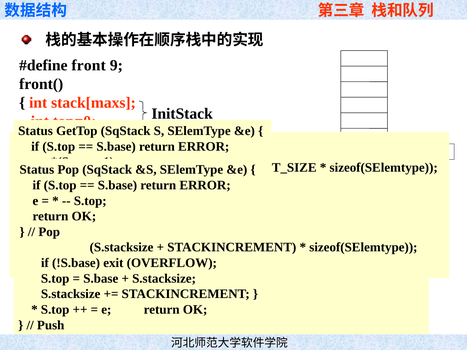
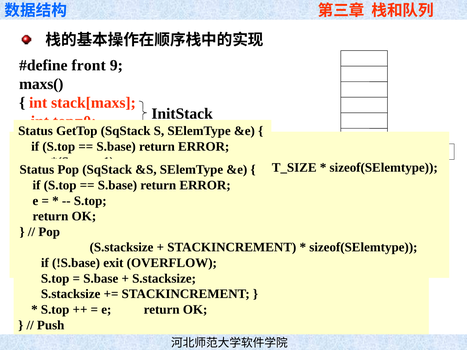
front(: front( -> maxs( (41, 84)
